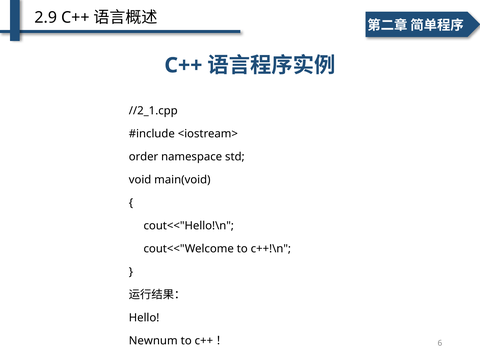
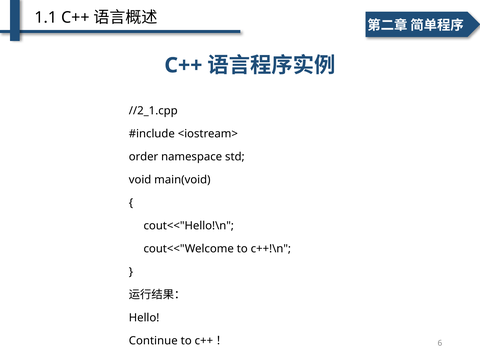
2.9: 2.9 -> 1.1 (46, 18)
Newnum: Newnum -> Continue (153, 341)
